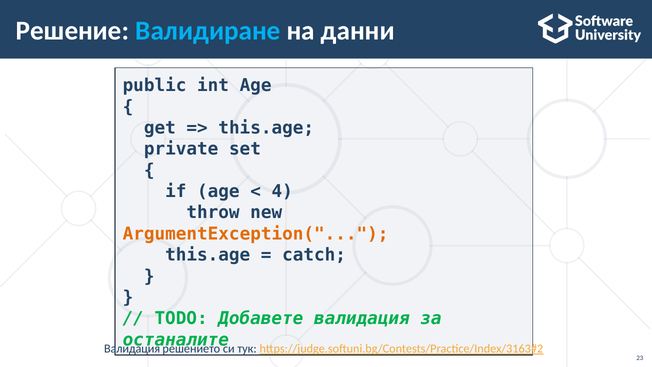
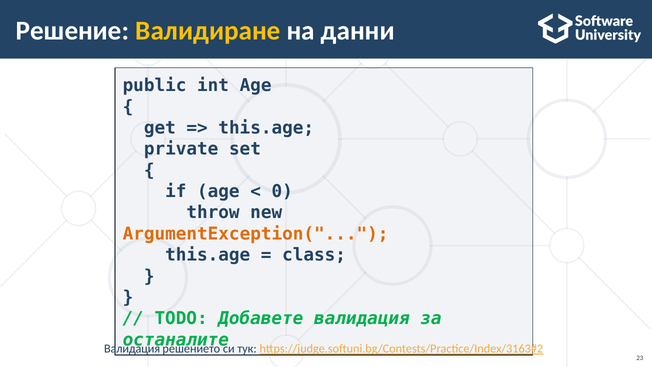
Валидиране colour: light blue -> yellow (208, 31)
4: 4 -> 0 (282, 191)
catch: catch -> class (314, 255)
